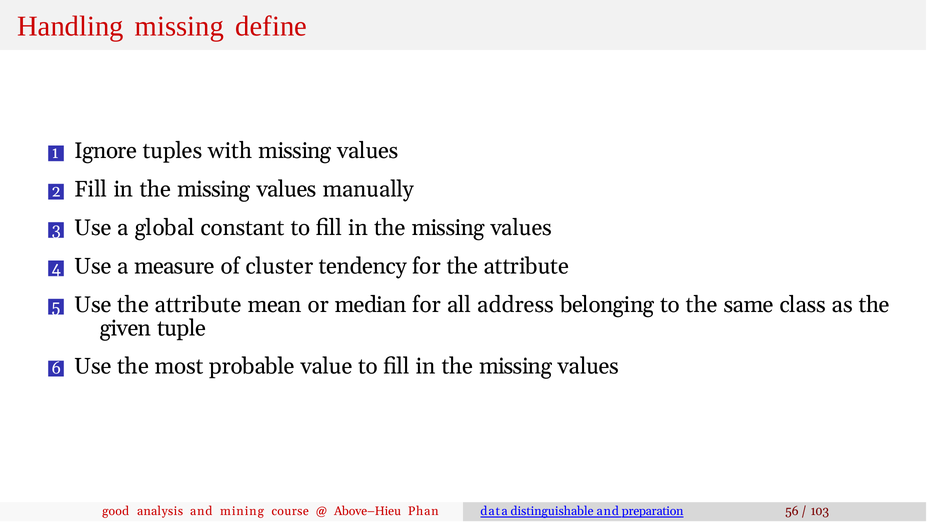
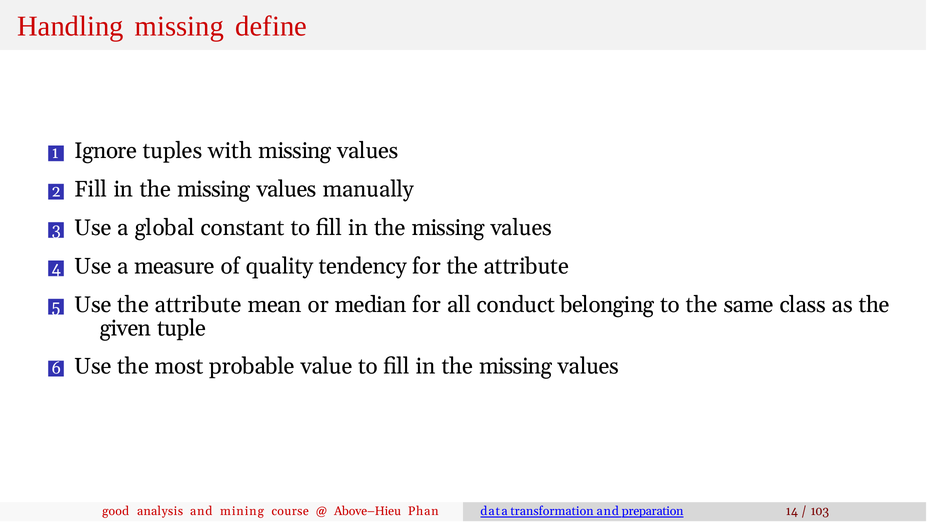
cluster: cluster -> quality (280, 266)
address: address -> conduct (516, 304)
distinguishable: distinguishable -> transformation (552, 511)
56: 56 -> 14 (792, 511)
